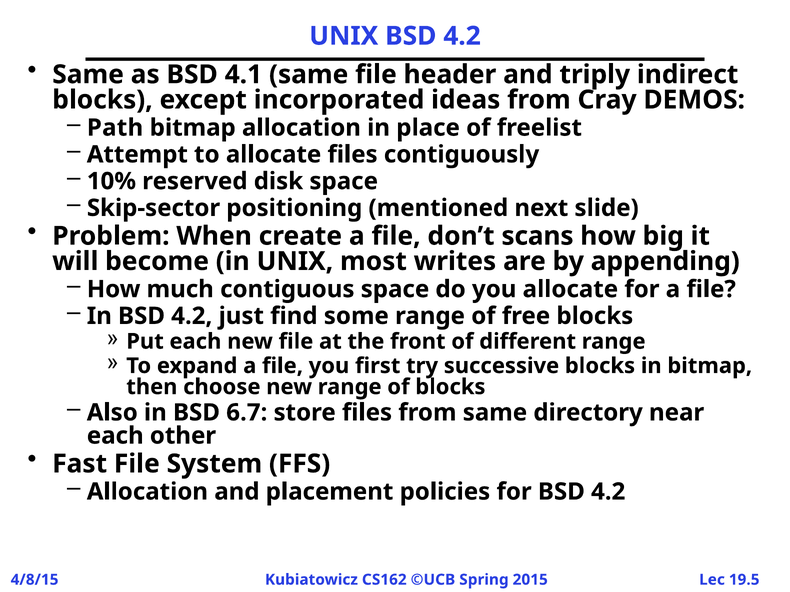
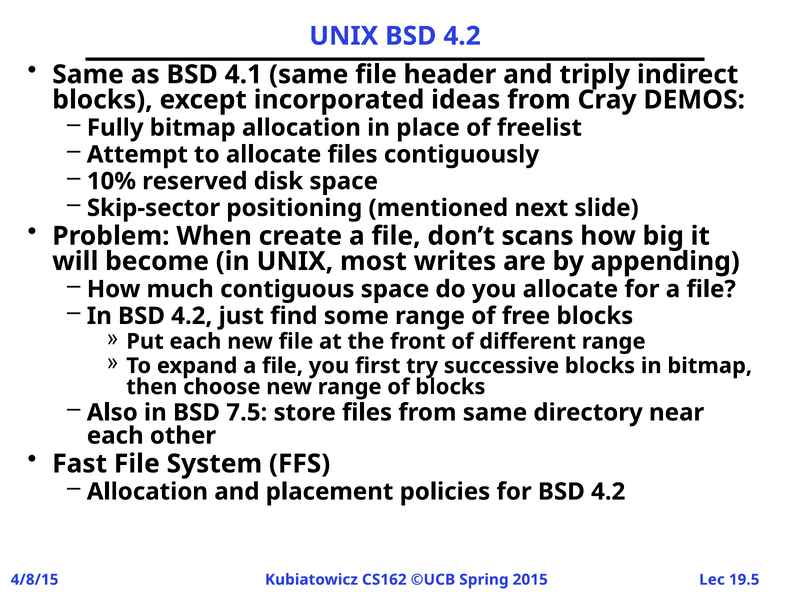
Path: Path -> Fully (115, 128)
6.7: 6.7 -> 7.5 (247, 413)
